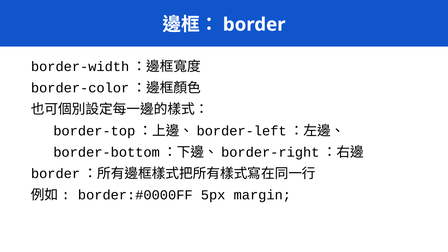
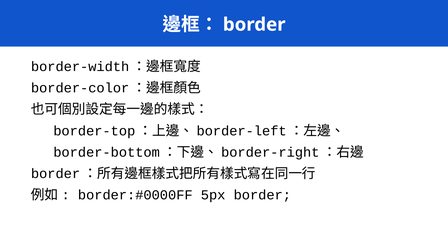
5px margin: margin -> border (262, 195)
